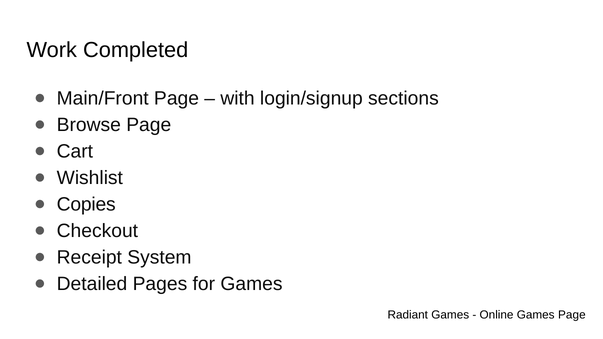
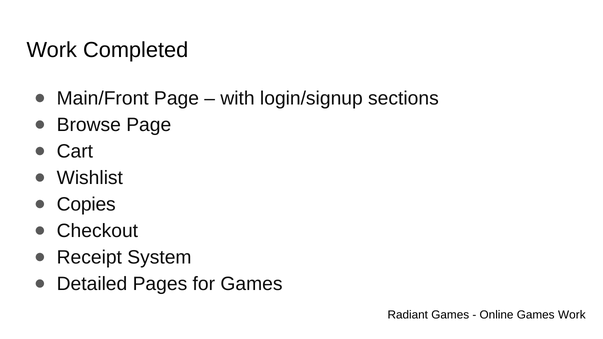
Games Page: Page -> Work (572, 315)
